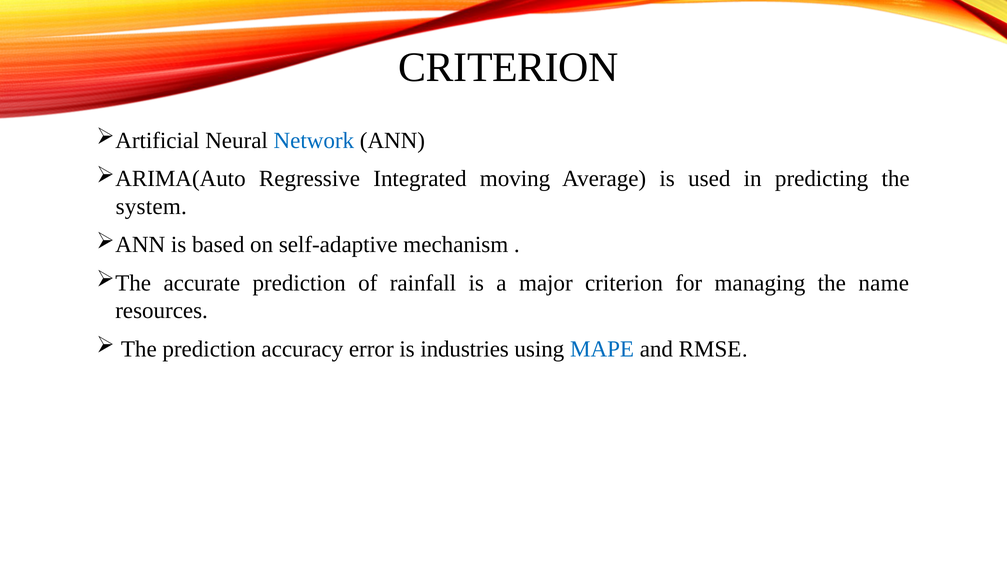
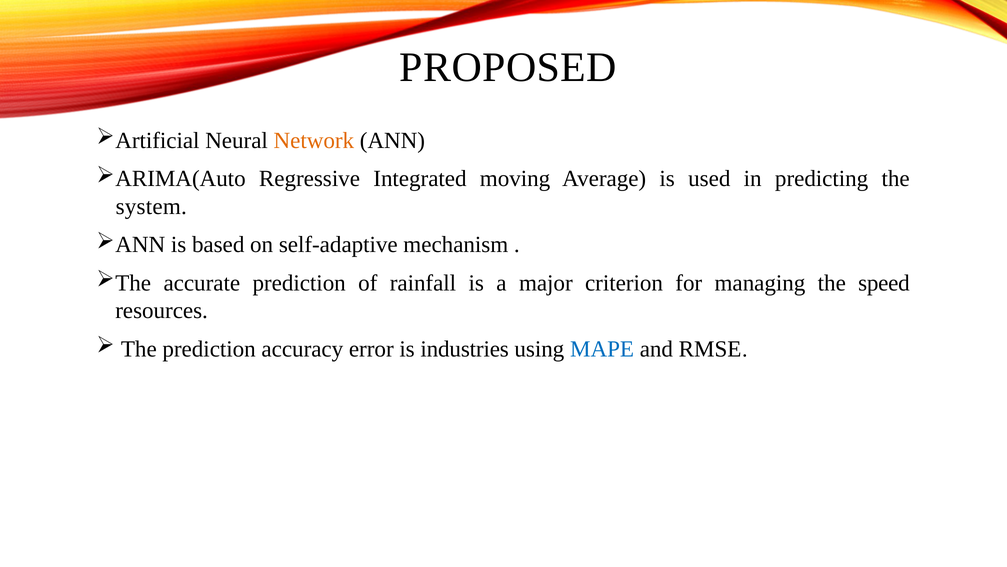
CRITERION: CRITERION -> PROPOSED (508, 68)
Network colour: blue -> orange (314, 140)
name: name -> speed (884, 283)
